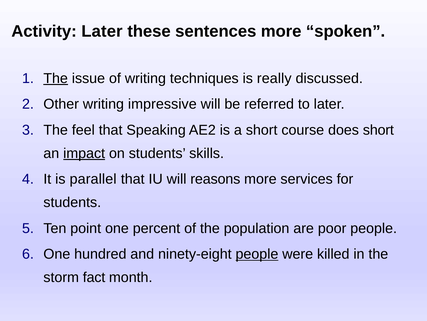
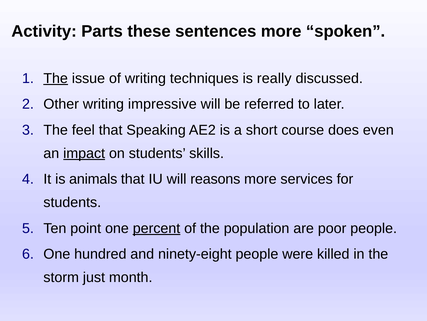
Activity Later: Later -> Parts (102, 31)
does short: short -> even (378, 130)
parallel: parallel -> animals (93, 179)
percent underline: none -> present (157, 228)
people underline: present -> none (257, 254)
fact: fact -> just (94, 277)
